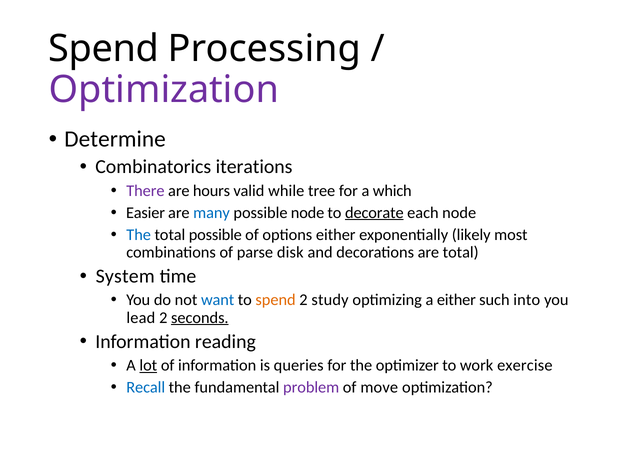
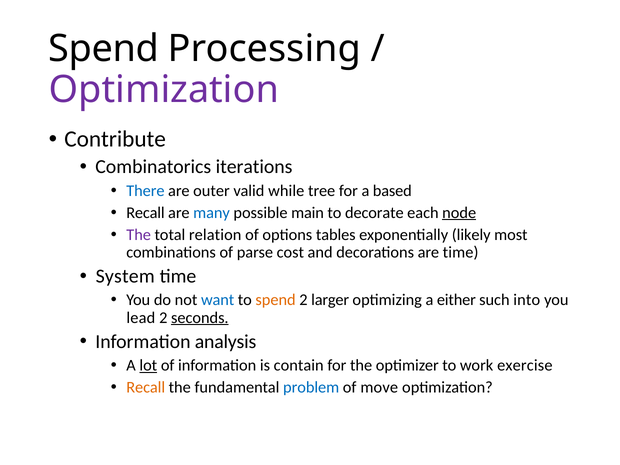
Determine: Determine -> Contribute (115, 139)
There colour: purple -> blue (145, 191)
hours: hours -> outer (211, 191)
which: which -> based (392, 191)
Easier: Easier -> Recall (145, 213)
possible node: node -> main (308, 213)
decorate underline: present -> none (374, 213)
node underline: none -> present (459, 213)
The colour: blue -> purple (139, 235)
total possible: possible -> relation (215, 235)
options either: either -> tables (336, 235)
disk: disk -> cost (290, 252)
are total: total -> time (461, 252)
study: study -> larger (330, 300)
reading: reading -> analysis (226, 341)
queries: queries -> contain (299, 365)
Recall colour: blue -> orange (146, 387)
problem colour: purple -> blue (311, 387)
